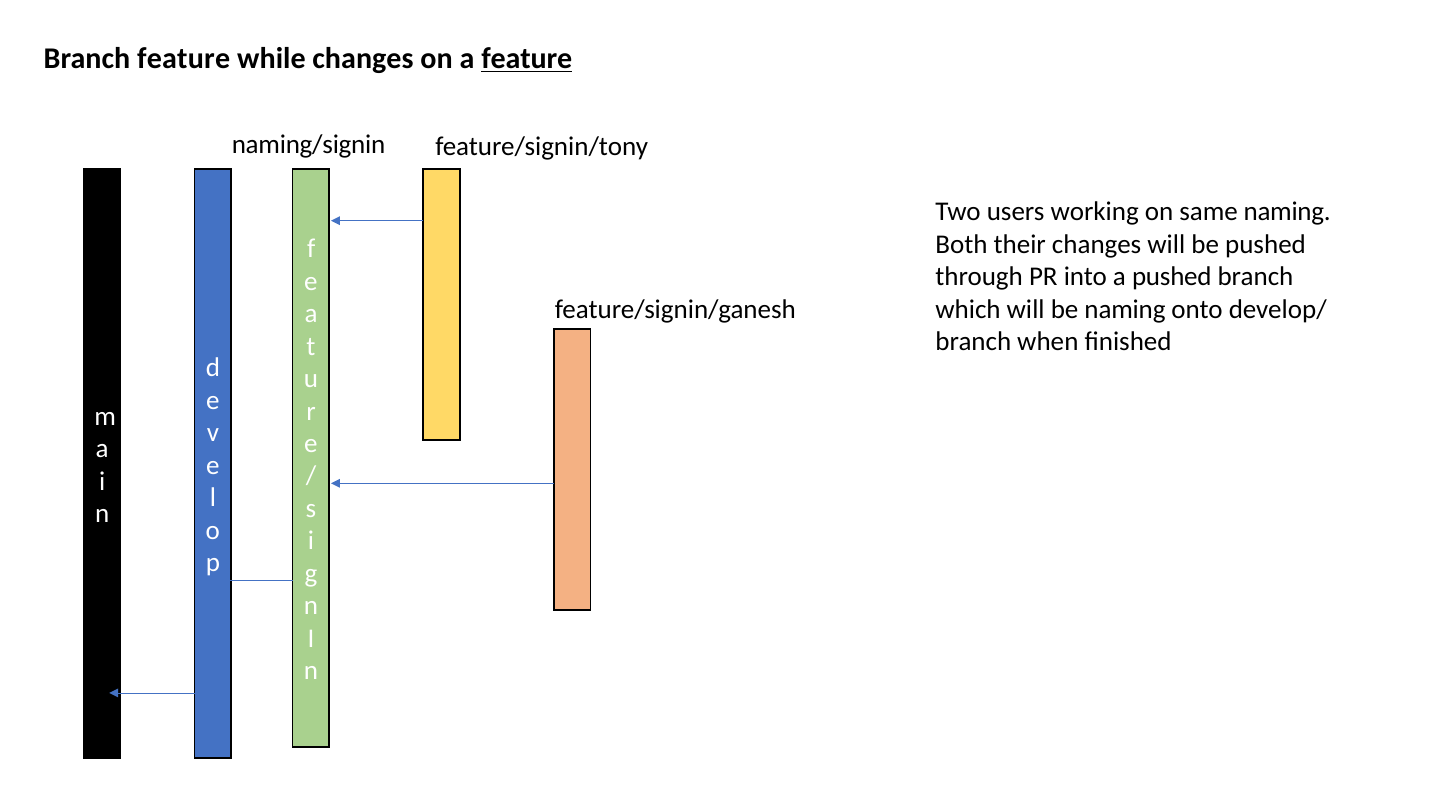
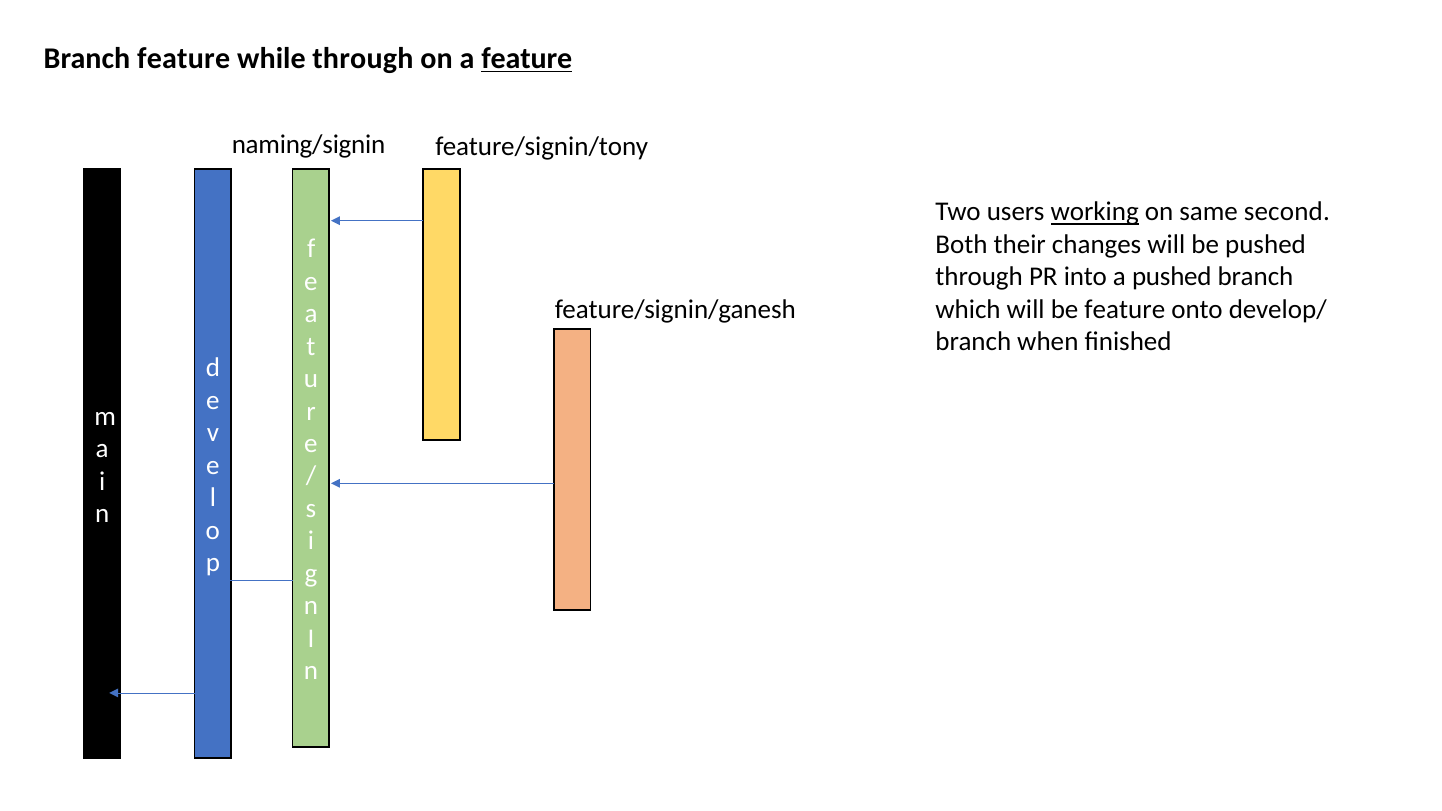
while changes: changes -> through (363, 59)
working underline: none -> present (1095, 212)
same naming: naming -> second (1287, 212)
be naming: naming -> feature (1125, 309)
